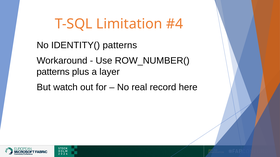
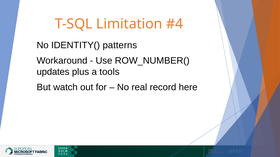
patterns: patterns -> updates (53, 72)
layer: layer -> tools (110, 72)
